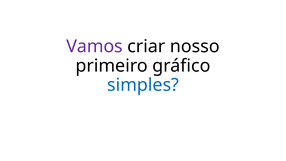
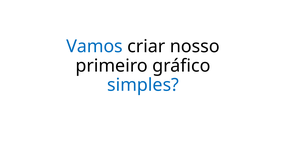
Vamos colour: purple -> blue (94, 46)
